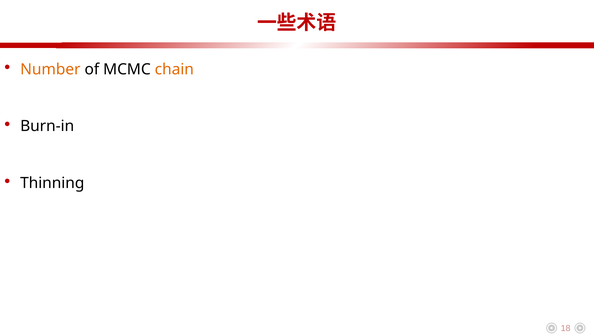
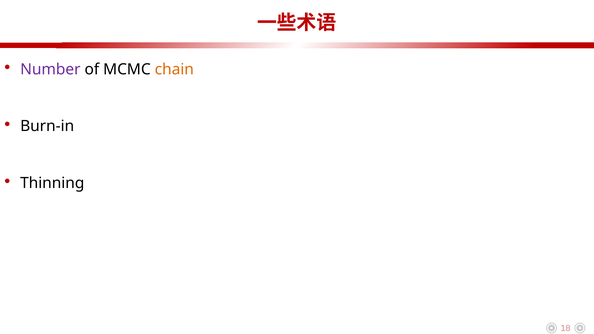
Number colour: orange -> purple (50, 69)
